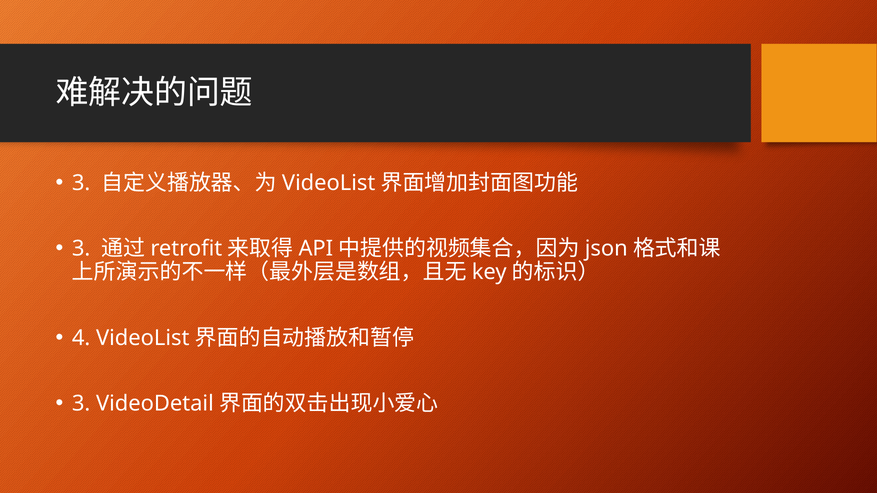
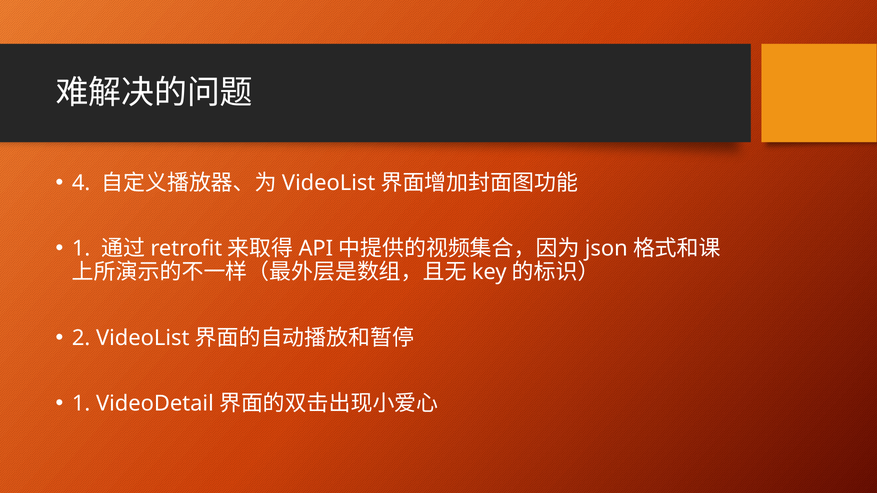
3: 3 -> 4 (81, 183)
3: 3 -> 1 (81, 249)
4: 4 -> 2 (81, 338)
3: 3 -> 1 (81, 404)
